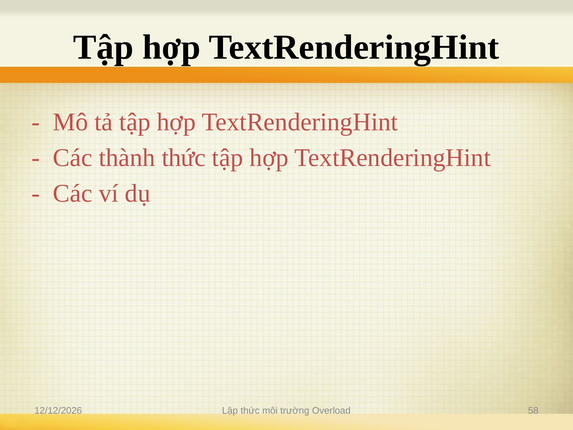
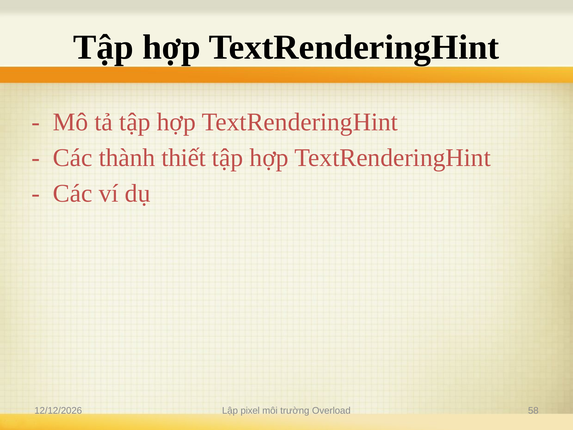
thành thức: thức -> thiết (184, 158)
Lập thức: thức -> pixel (250, 410)
